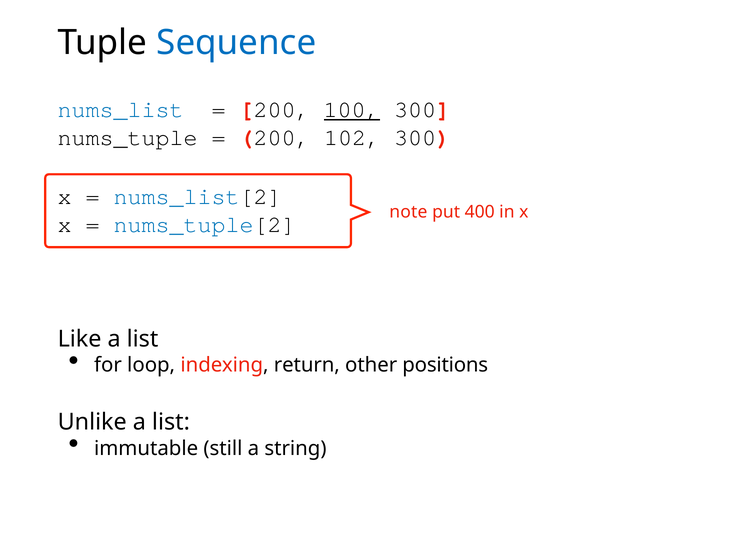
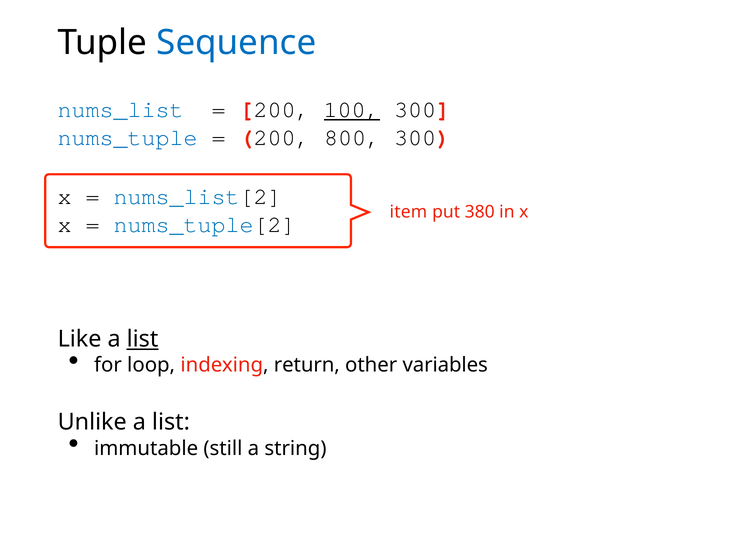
nums_tuple colour: black -> blue (128, 138)
102: 102 -> 800 (352, 138)
note: note -> item (408, 212)
400: 400 -> 380 (480, 212)
list underline: none -> present (143, 339)
positions: positions -> variables (445, 365)
